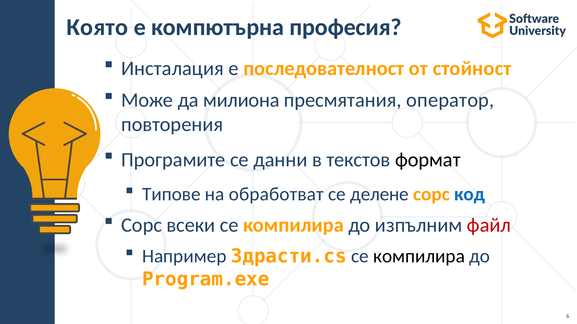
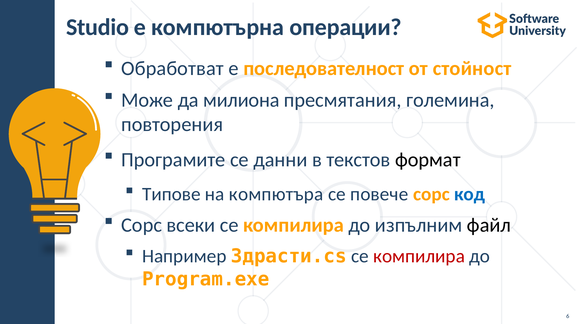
Която: Която -> Studio (98, 27)
професия: професия -> операции (346, 27)
Инсталация: Инсталация -> Обработват (172, 68)
оператор: оператор -> големина (450, 100)
обработват: обработват -> компютъра (276, 195)
делене: делене -> повече (379, 195)
файл colour: red -> black (489, 226)
компилира colour: black -> red (419, 257)
